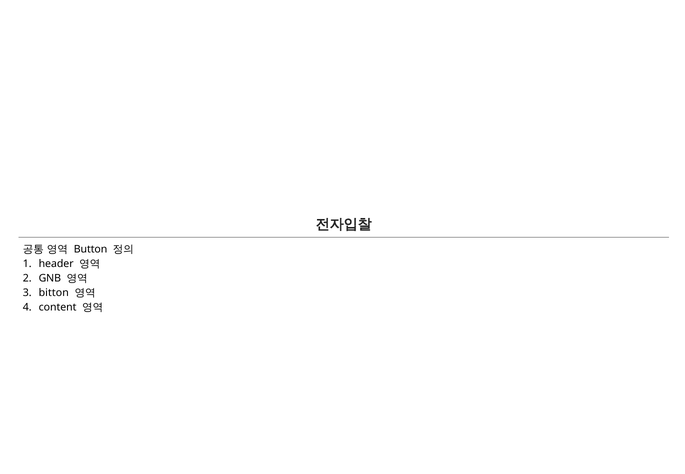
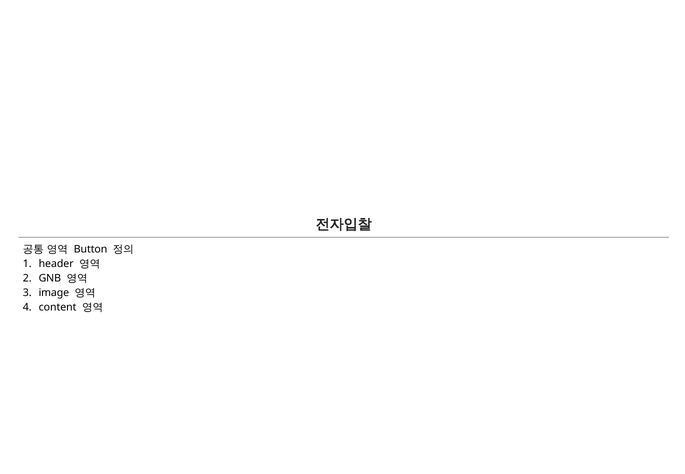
bitton: bitton -> image (54, 293)
